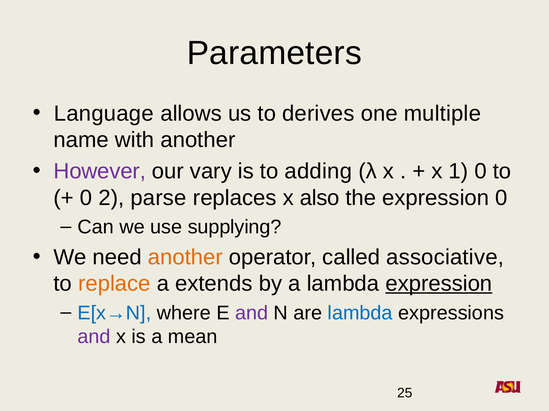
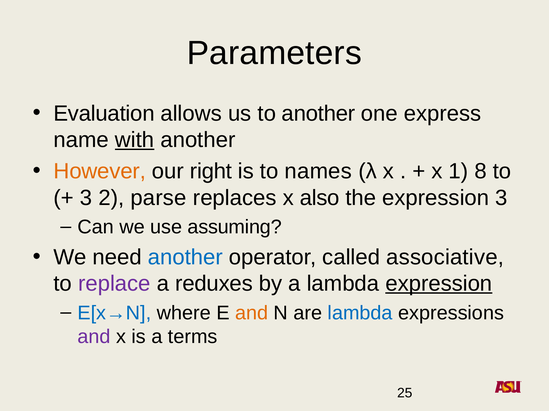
Language: Language -> Evaluation (104, 114)
to derives: derives -> another (318, 114)
multiple: multiple -> express (442, 114)
with underline: none -> present (135, 140)
However colour: purple -> orange (100, 172)
vary: vary -> right (211, 172)
adding: adding -> names (318, 172)
1 0: 0 -> 8 (481, 172)
0: 0 -> 3 (86, 198)
expression 0: 0 -> 3 (501, 198)
supplying: supplying -> assuming (235, 227)
another colour: orange -> blue (185, 258)
replace colour: orange -> purple (114, 284)
extends: extends -> reduxes (214, 284)
and colour: purple -> orange (252, 313)
mean: mean -> terms (193, 337)
